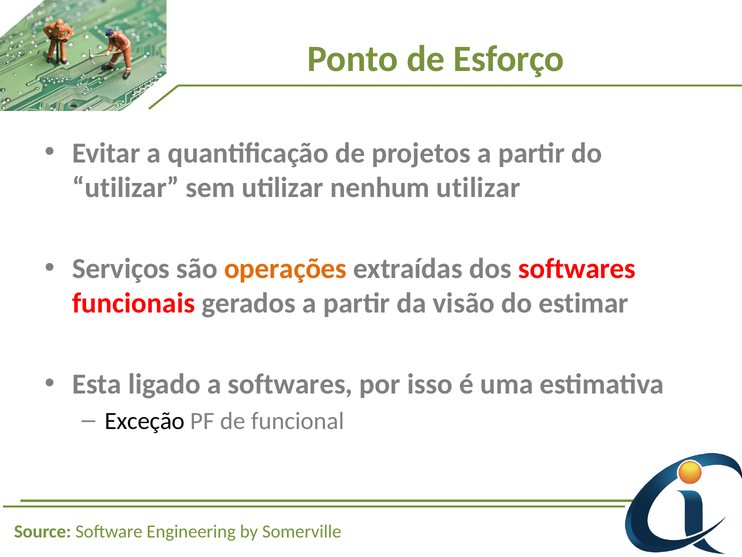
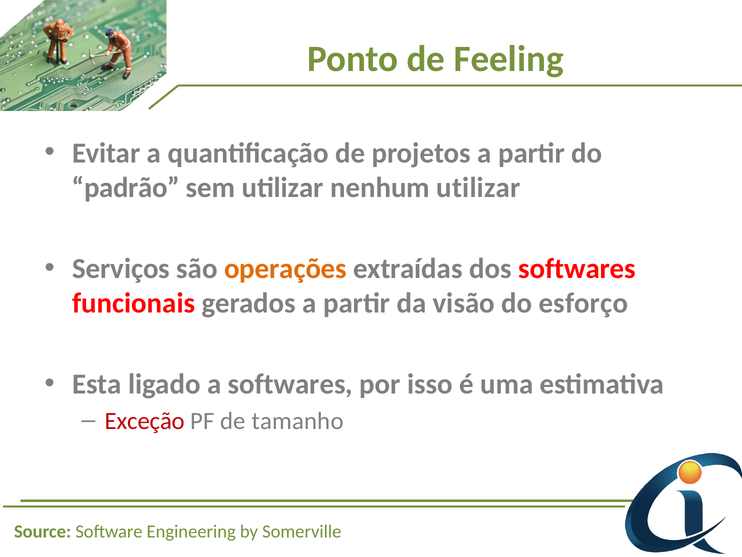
Esforço: Esforço -> Feeling (509, 59)
utilizar: utilizar -> padrão (126, 188)
estimar: estimar -> esforço (583, 303)
Exceção colour: black -> red (145, 421)
funcional: funcional -> tamanho (298, 421)
